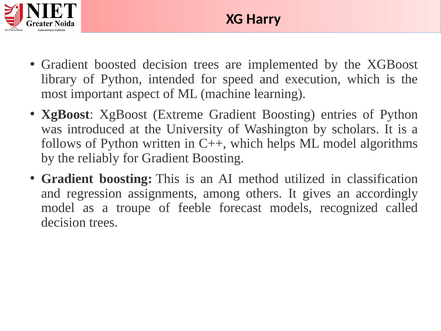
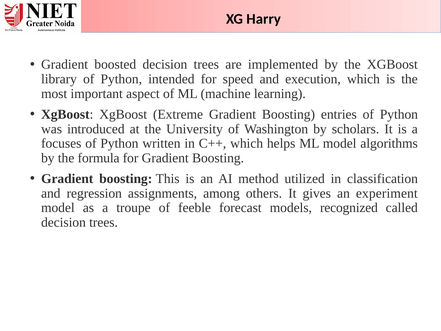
follows: follows -> focuses (61, 143)
reliably: reliably -> formula (99, 158)
accordingly: accordingly -> experiment (387, 193)
